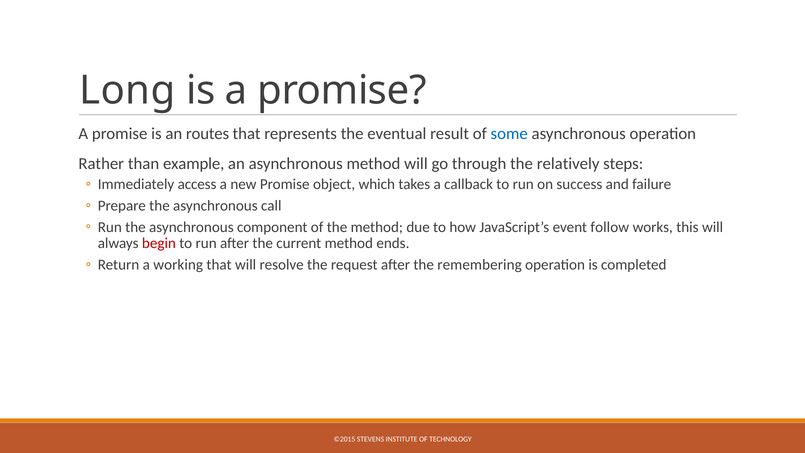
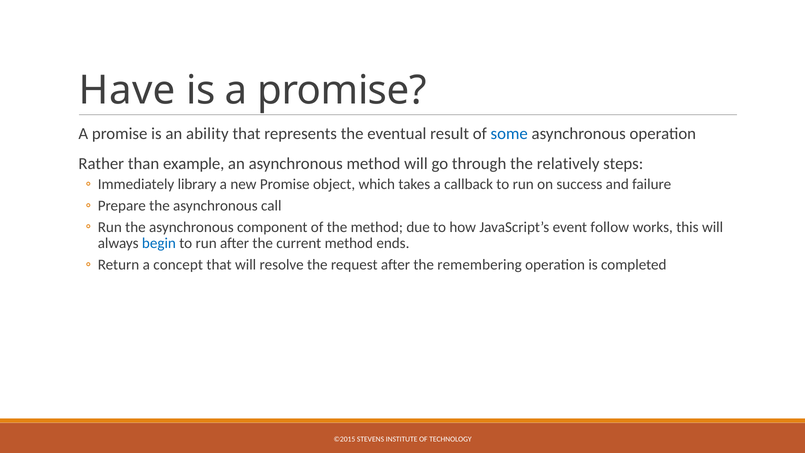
Long: Long -> Have (127, 90)
routes: routes -> ability (207, 134)
access: access -> library (197, 184)
begin colour: red -> blue (159, 243)
working: working -> concept (178, 265)
